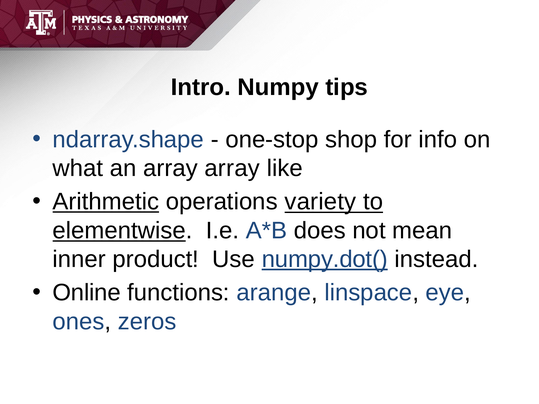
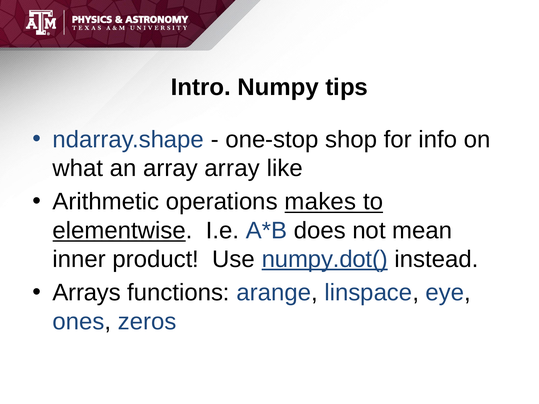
Arithmetic underline: present -> none (106, 202)
variety: variety -> makes (320, 202)
Online: Online -> Arrays (87, 293)
